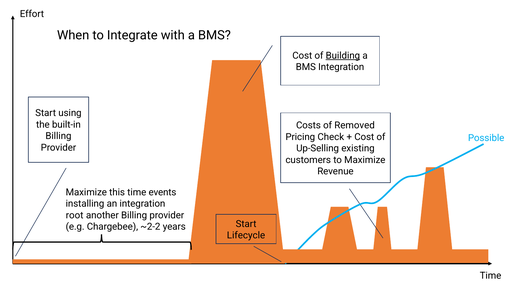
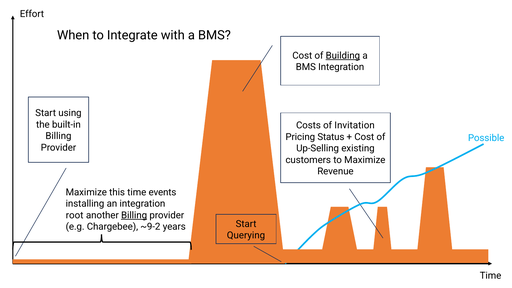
Removed: Removed -> Invitation (355, 125)
Check: Check -> Status (331, 137)
Billing underline: none -> present (134, 215)
~2-2: ~2-2 -> ~9-2 (150, 227)
Lifecycle: Lifecycle -> Querying (246, 235)
